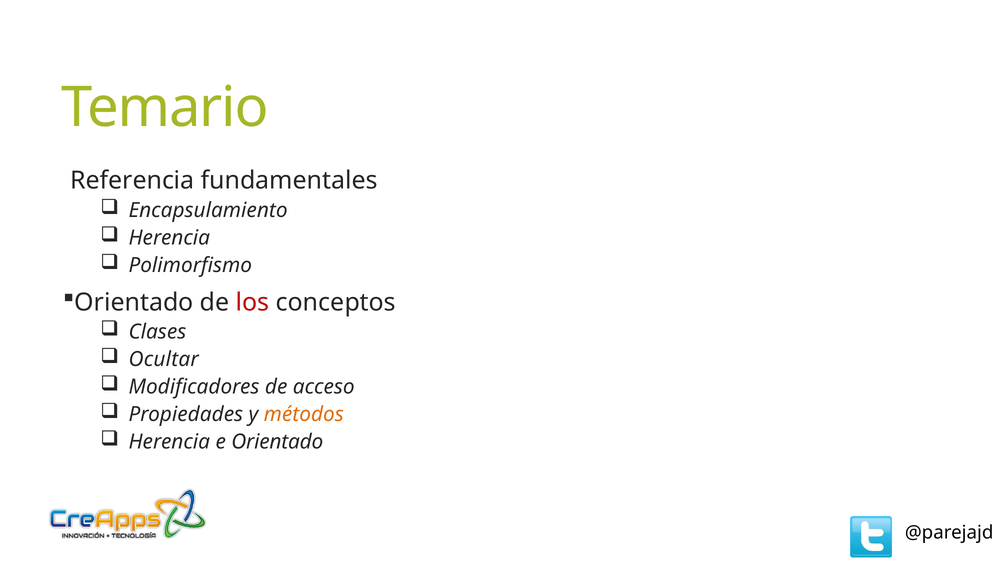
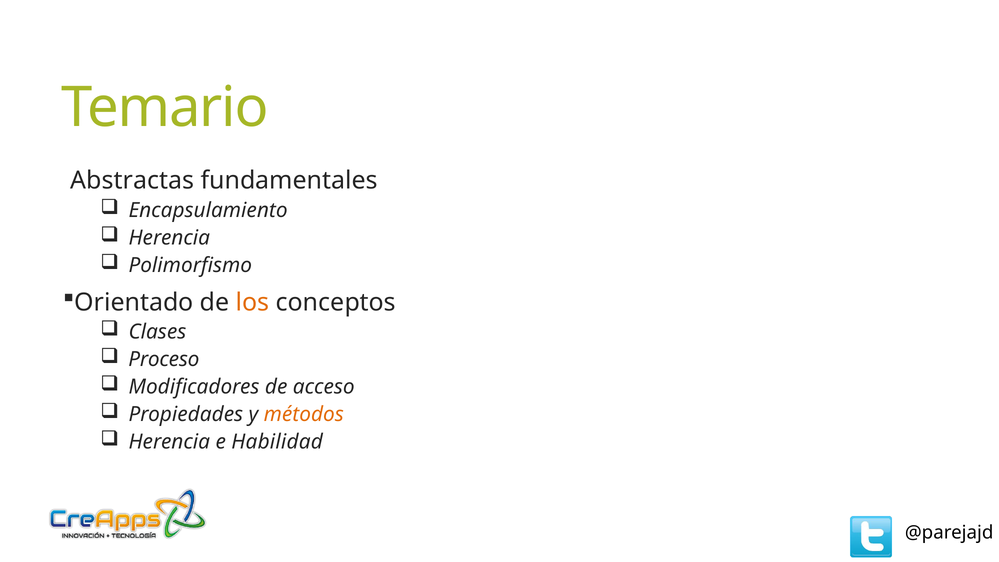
Referencia: Referencia -> Abstractas (132, 181)
los colour: red -> orange (253, 302)
Ocultar: Ocultar -> Proceso (164, 359)
e Orientado: Orientado -> Habilidad (277, 442)
